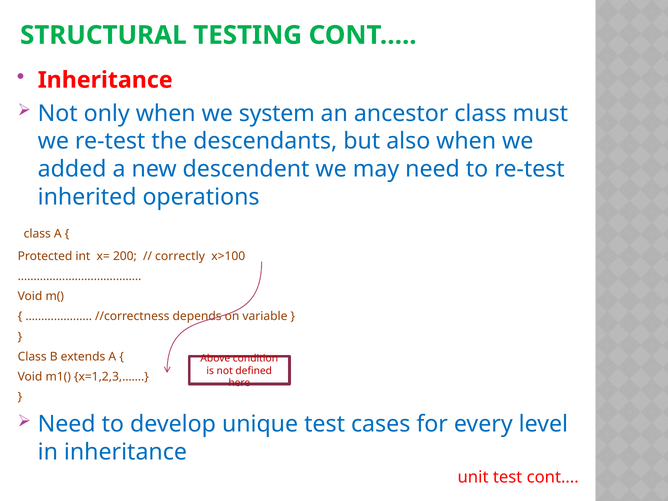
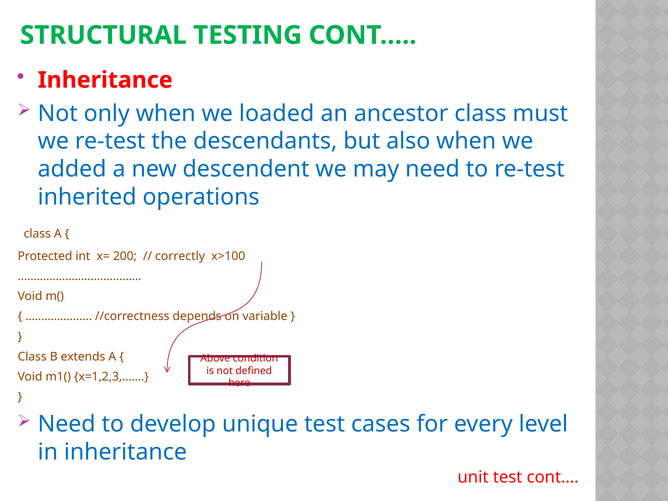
system: system -> loaded (277, 113)
